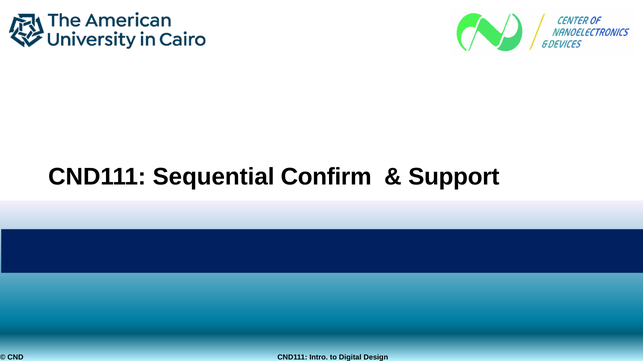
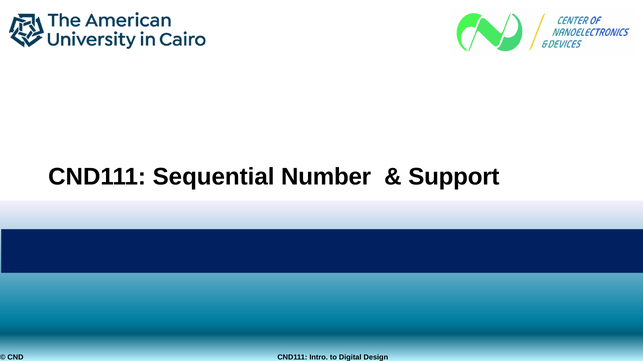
Confirm: Confirm -> Number (326, 177)
